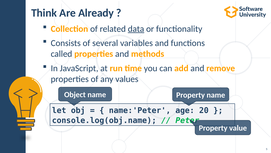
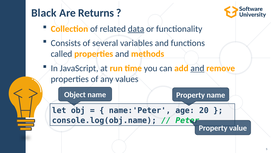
Think: Think -> Black (44, 13)
Already: Already -> Returns (96, 13)
and underline: none -> present (197, 68)
